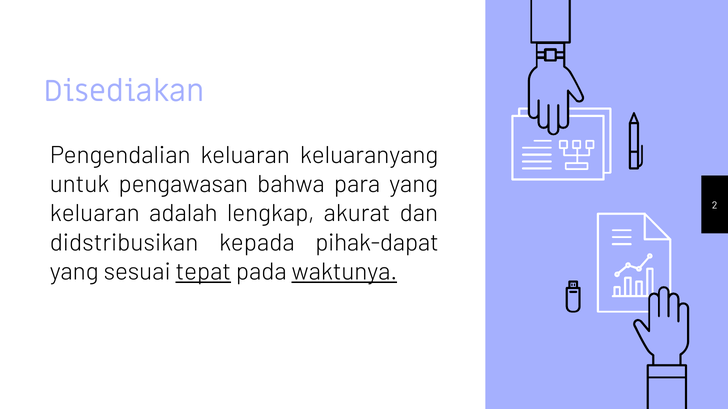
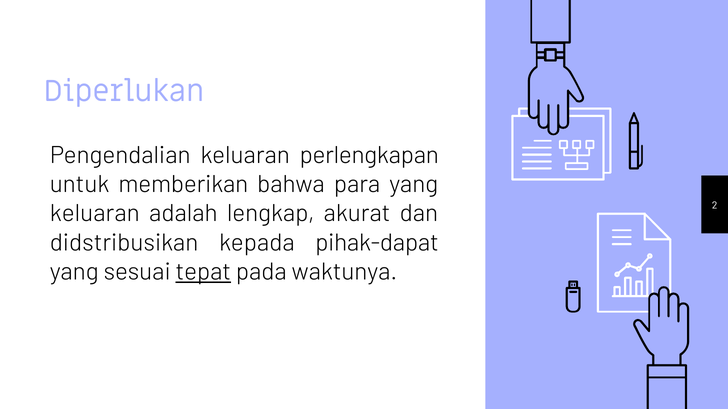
Disediakan: Disediakan -> Diperlukan (124, 92)
keluaranyang: keluaranyang -> perlengkapan (369, 156)
pengawasan: pengawasan -> memberikan (183, 185)
waktunya underline: present -> none (344, 272)
